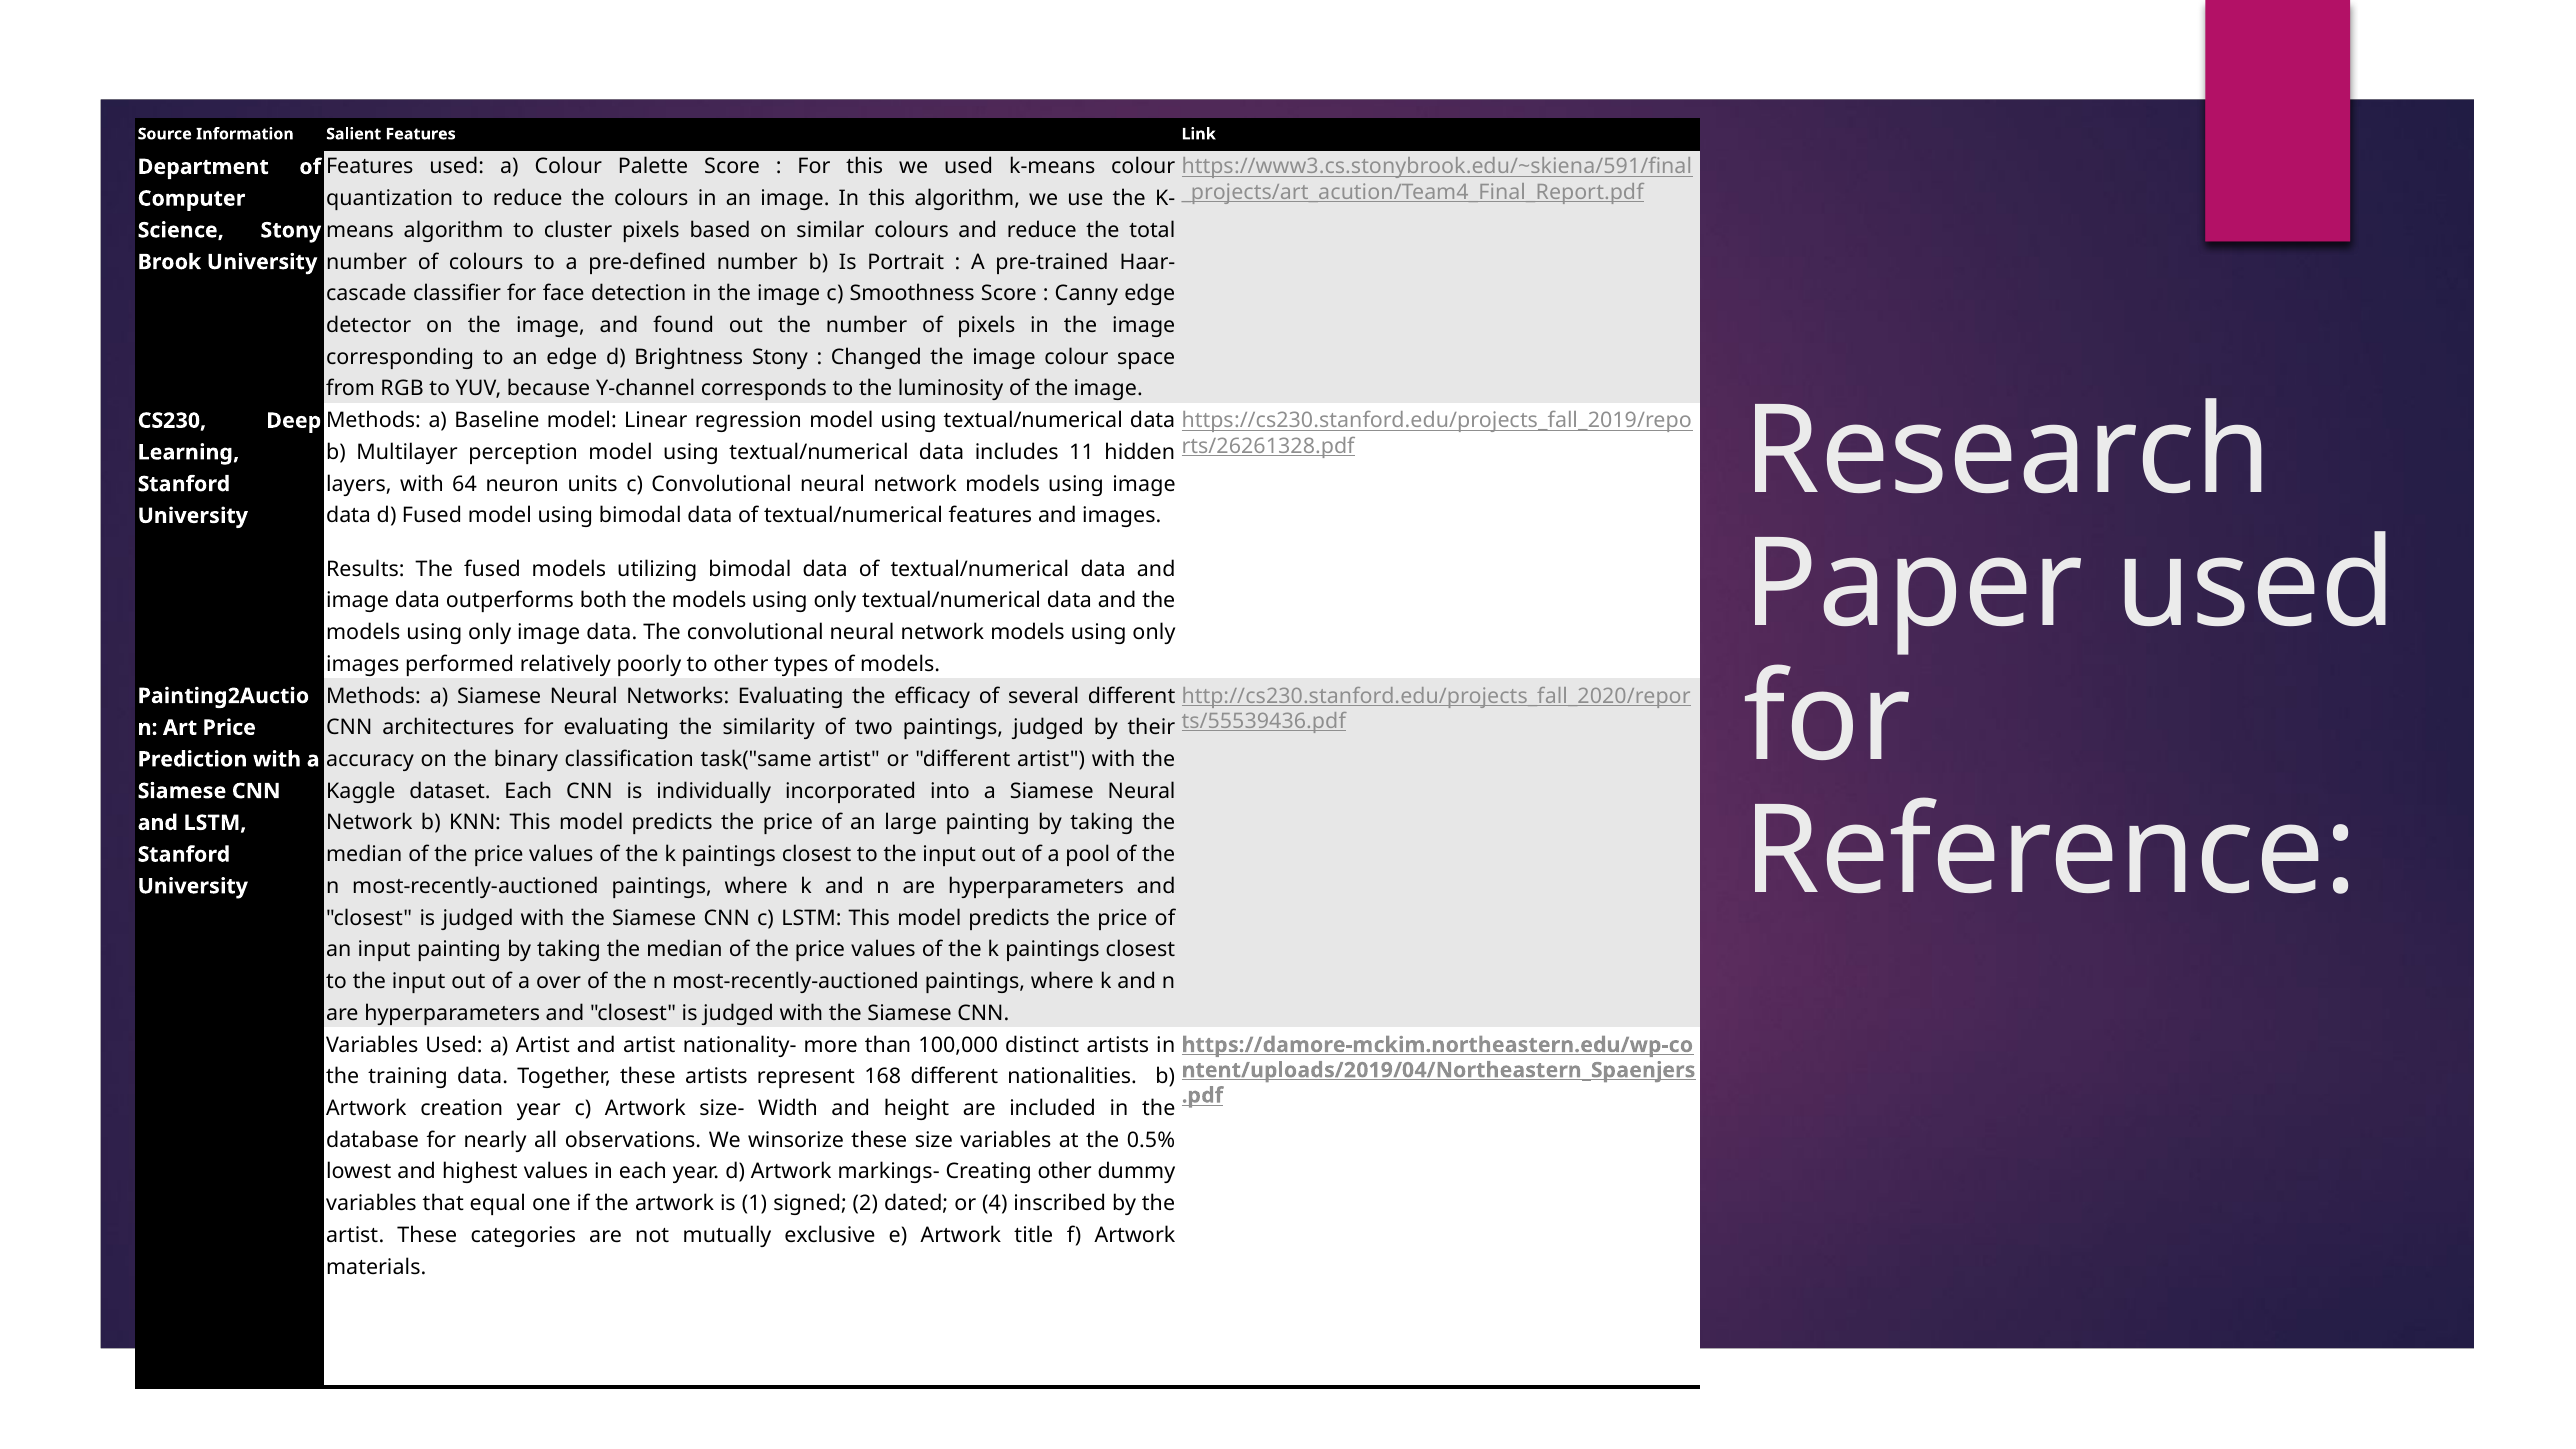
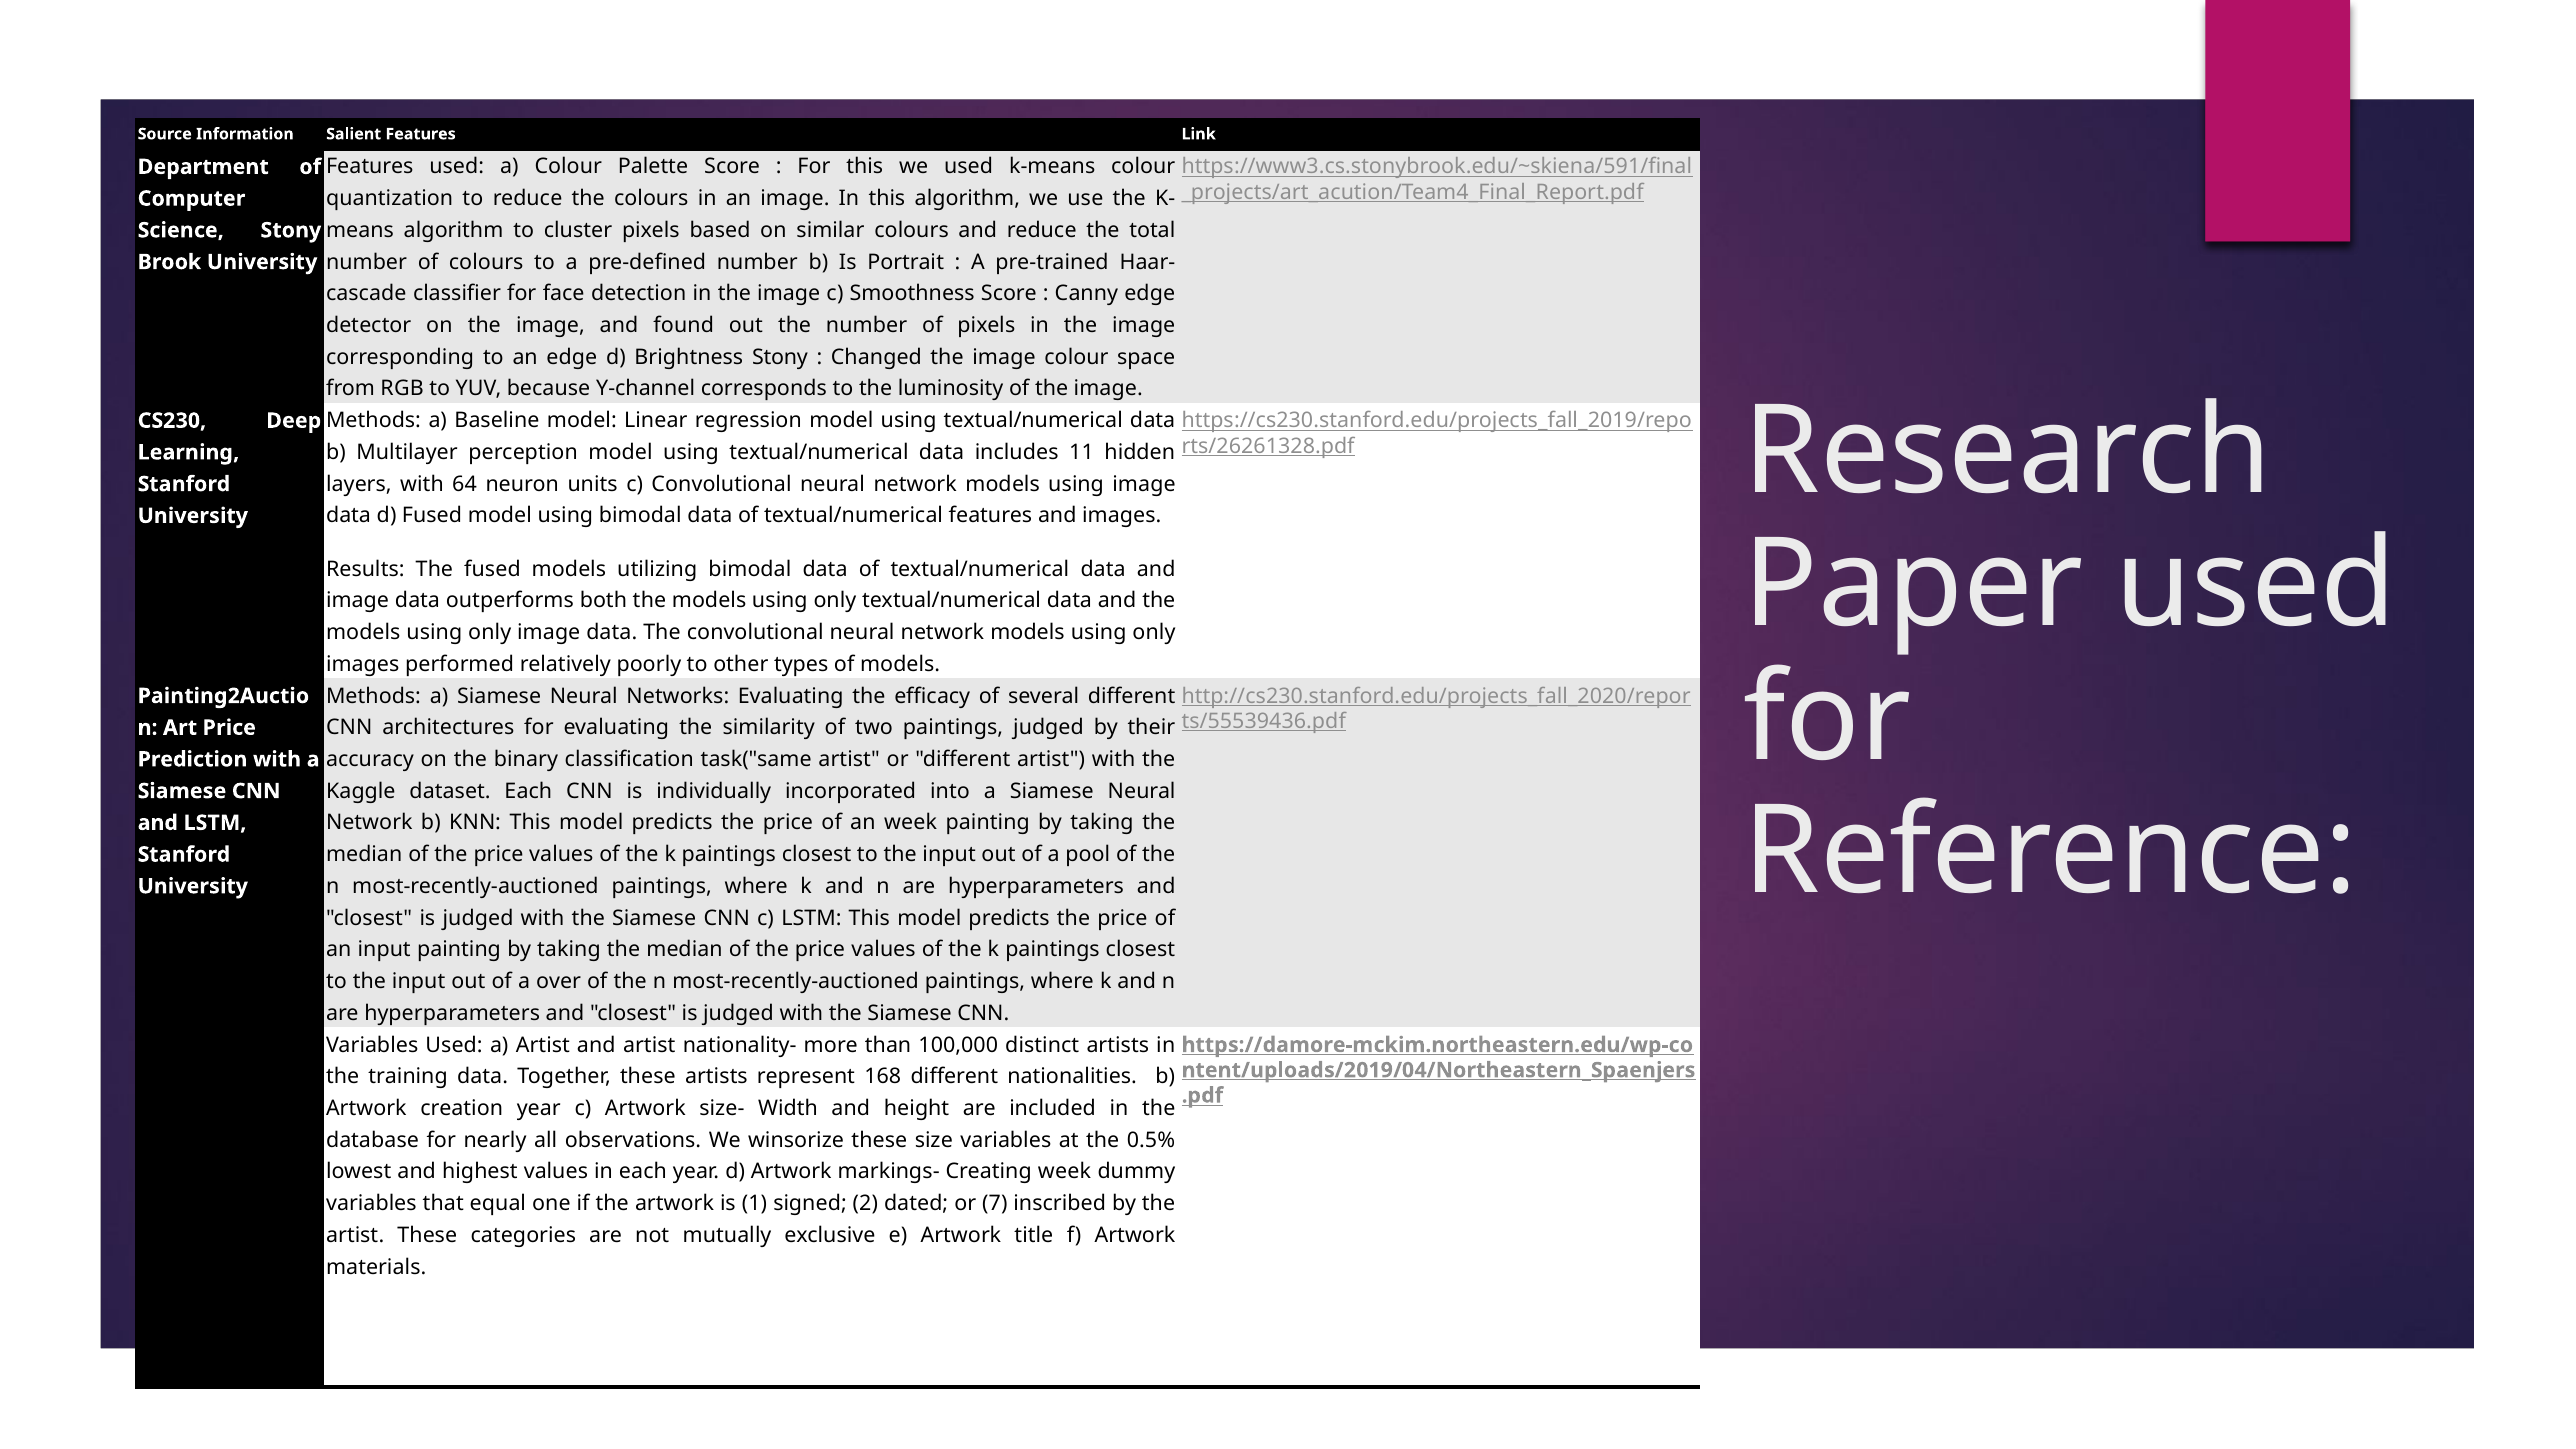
an large: large -> week (911, 823)
Creating other: other -> week (1065, 1172)
4: 4 -> 7 (995, 1204)
